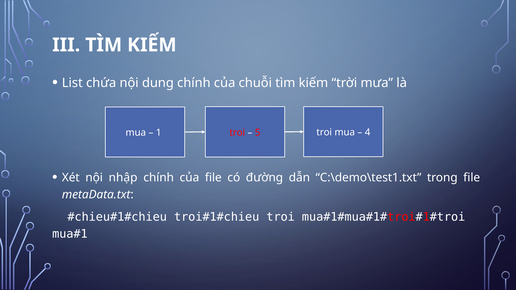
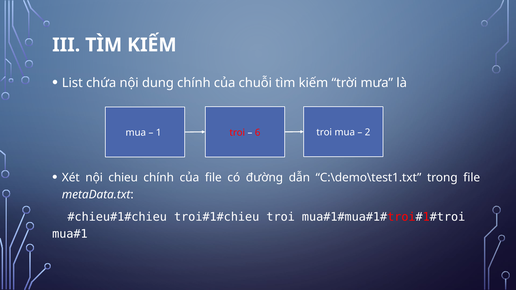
5: 5 -> 6 (258, 133)
4: 4 -> 2 (368, 132)
nhập: nhập -> chieu (123, 178)
